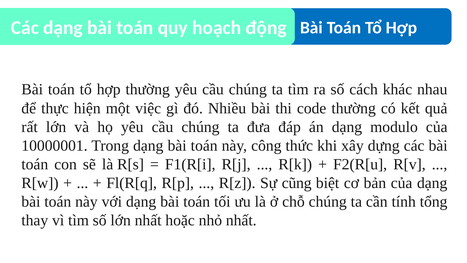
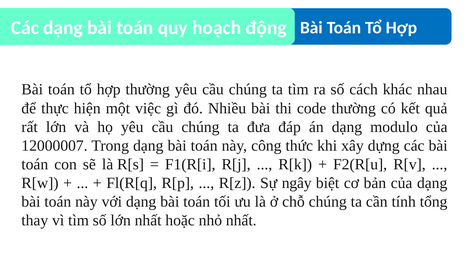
10000001: 10000001 -> 12000007 (55, 145)
cũng: cũng -> ngây (297, 183)
